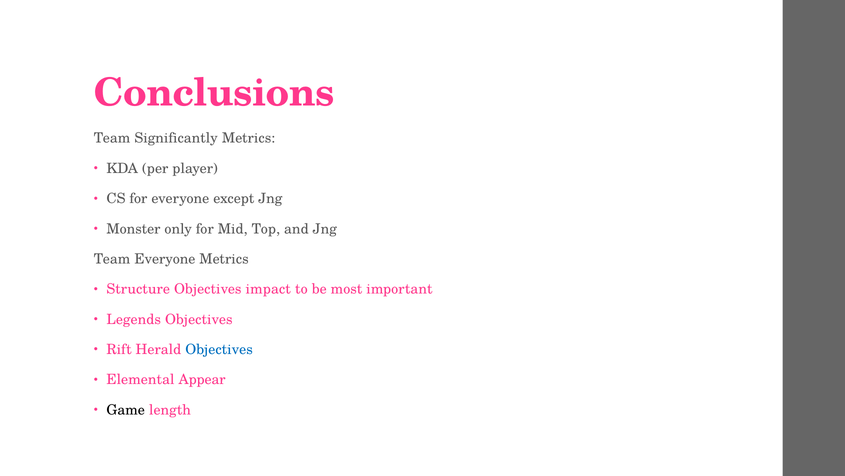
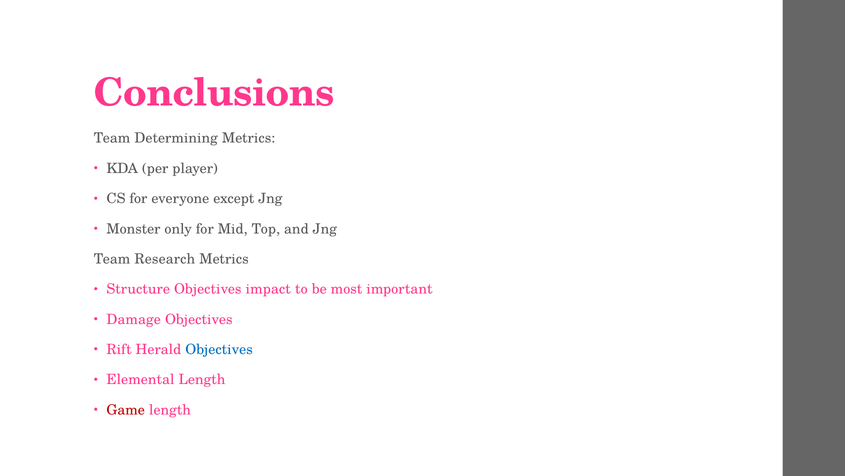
Significantly: Significantly -> Determining (176, 138)
Team Everyone: Everyone -> Research (165, 259)
Legends: Legends -> Damage (134, 319)
Elemental Appear: Appear -> Length (202, 379)
Game colour: black -> red (126, 409)
